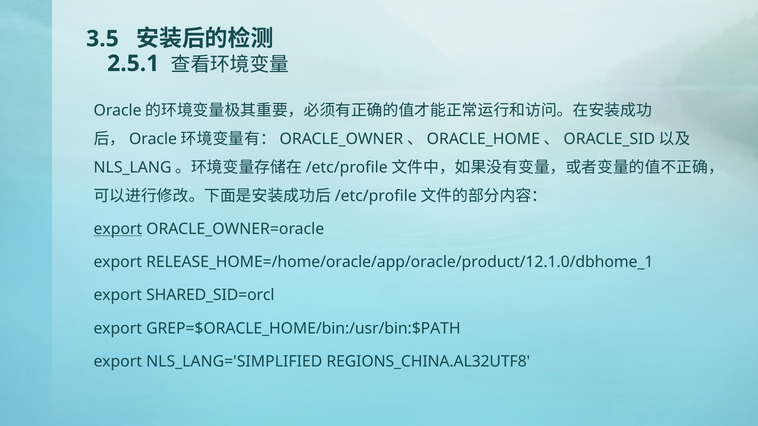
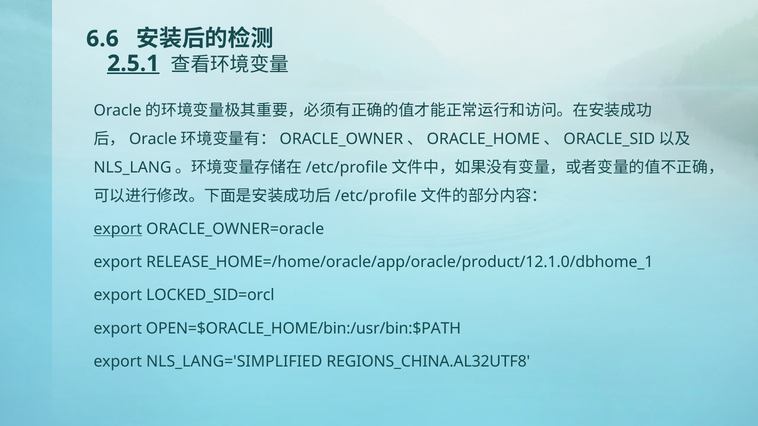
3.5: 3.5 -> 6.6 (102, 39)
2.5.1 underline: none -> present (133, 64)
SHARED_SID=orcl: SHARED_SID=orcl -> LOCKED_SID=orcl (210, 296)
GREP=$ORACLE_HOME/bin:/usr/bin:$PATH: GREP=$ORACLE_HOME/bin:/usr/bin:$PATH -> OPEN=$ORACLE_HOME/bin:/usr/bin:$PATH (303, 329)
